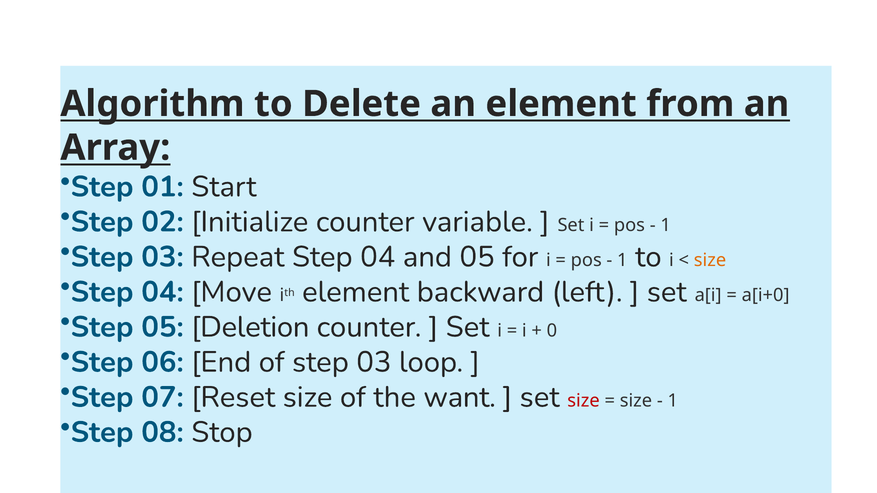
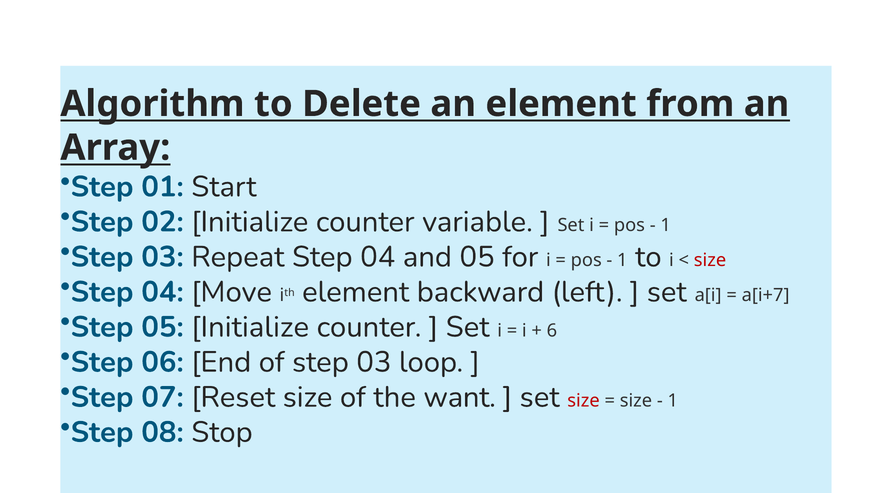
size colour: orange -> red (710, 261)
a[i+0: a[i+0 -> a[i+7 (766, 296)
05 Deletion: Deletion -> Initialize (250, 327)
0: 0 -> 6 (552, 331)
